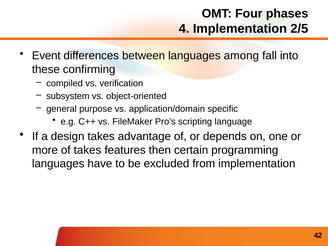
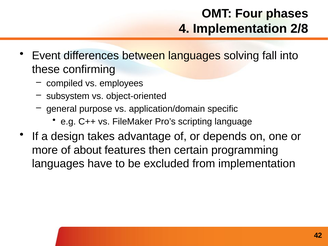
2/5: 2/5 -> 2/8 (299, 29)
among: among -> solving (241, 56)
verification: verification -> employees (121, 83)
of takes: takes -> about (88, 150)
